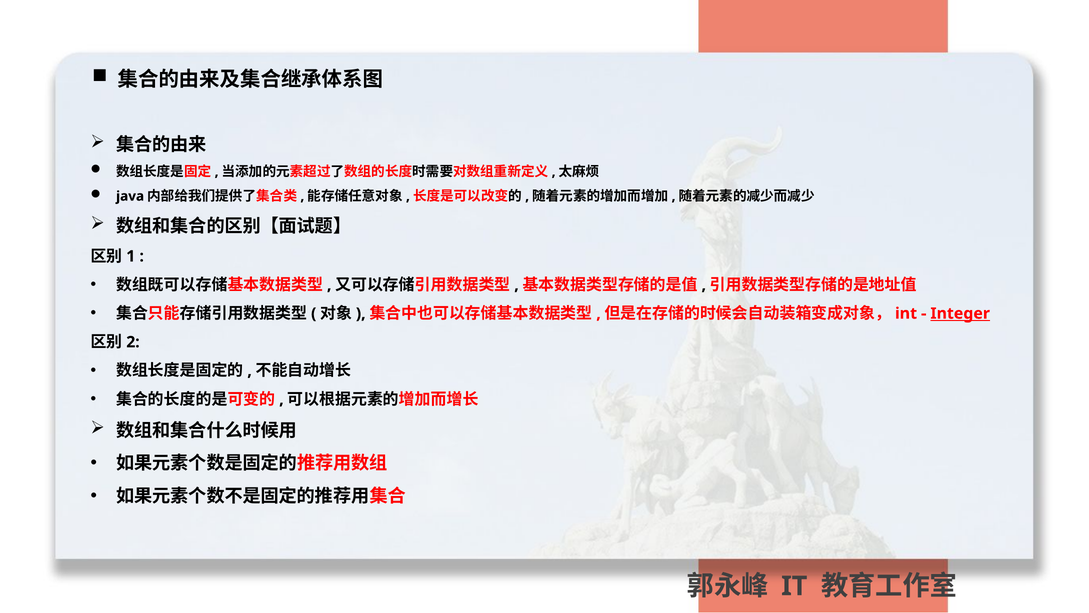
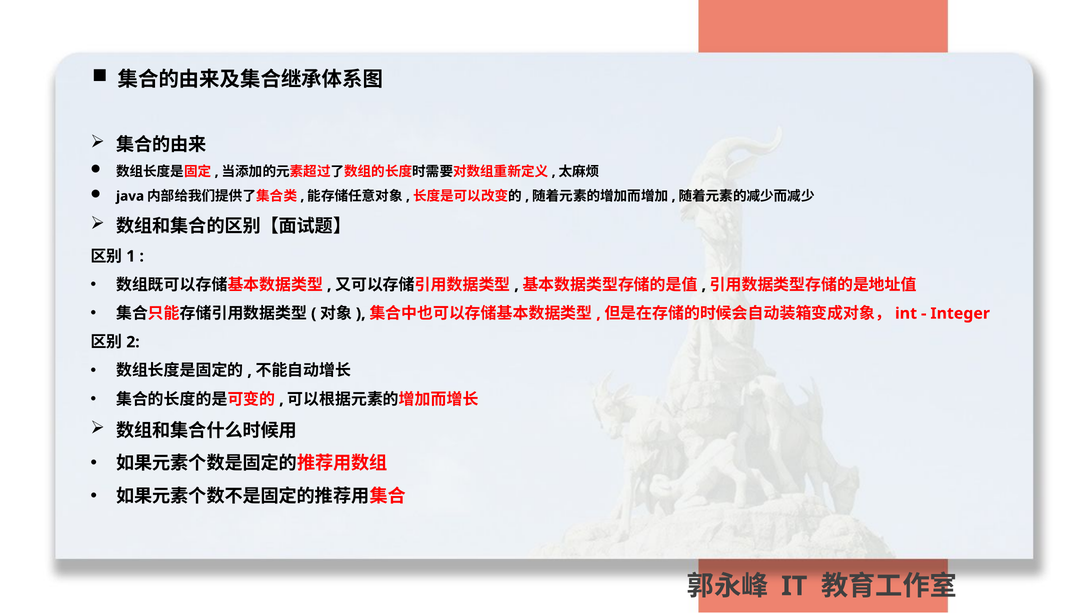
Integer underline: present -> none (960, 313)
